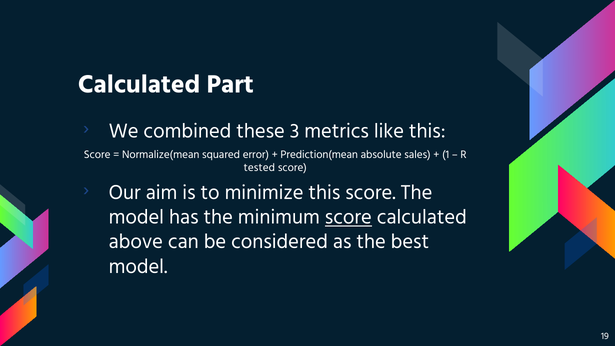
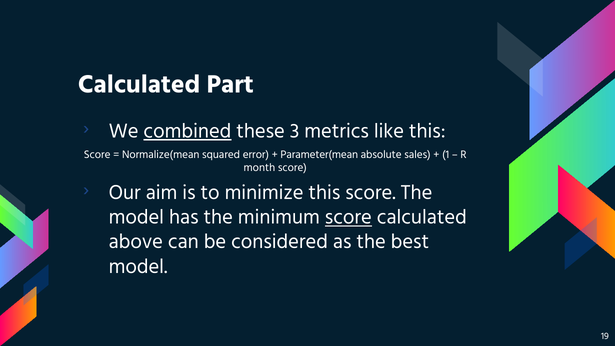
combined underline: none -> present (187, 131)
Prediction(mean: Prediction(mean -> Parameter(mean (319, 154)
tested: tested -> month (259, 168)
